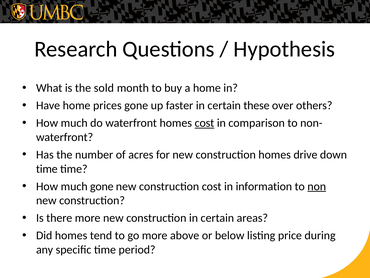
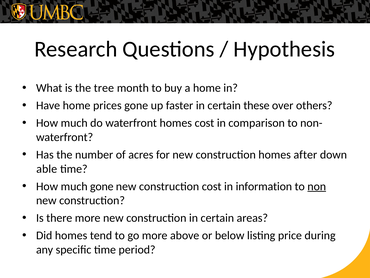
sold: sold -> tree (104, 88)
cost underline: present -> none (204, 123)
drive: drive -> after (305, 154)
time: time -> able (47, 169)
